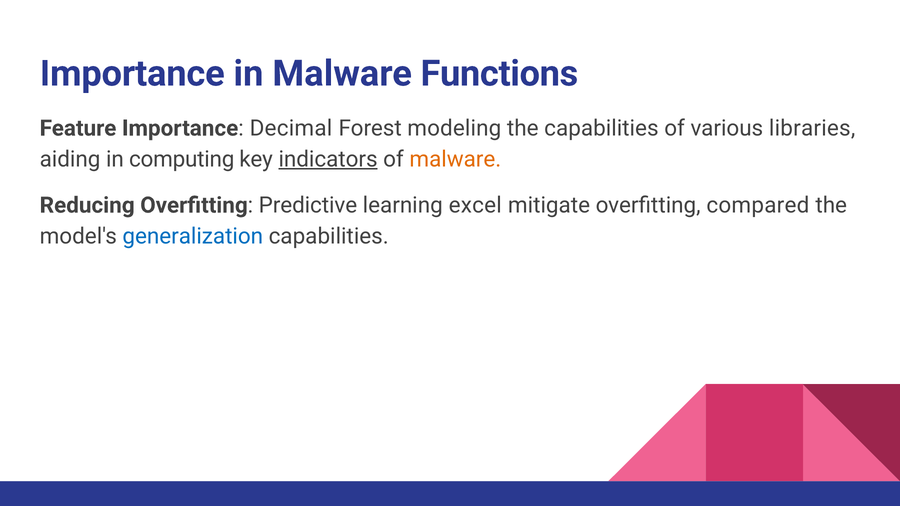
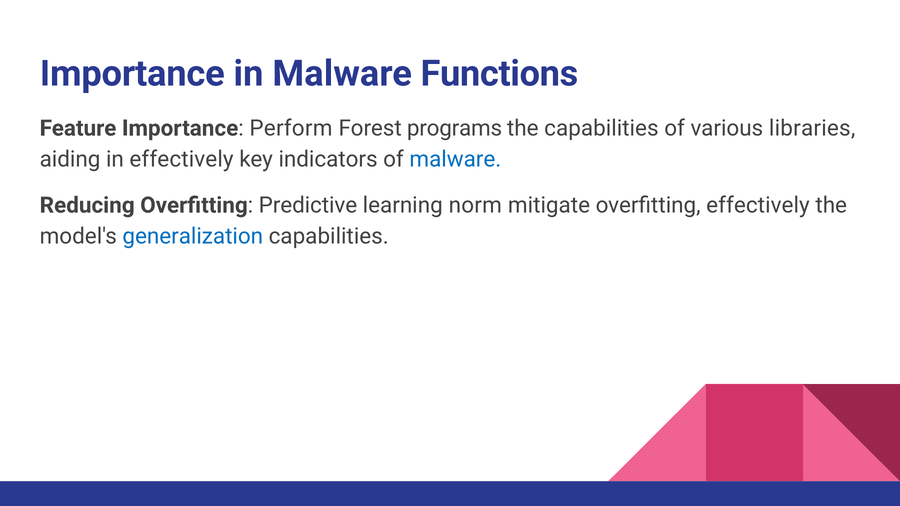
Decimal: Decimal -> Perform (291, 128)
modeling: modeling -> programs (455, 128)
in computing: computing -> effectively (182, 159)
indicators underline: present -> none (328, 159)
malware colour: orange -> blue (455, 159)
excel: excel -> norm (475, 205)
overfitting compared: compared -> effectively (758, 205)
